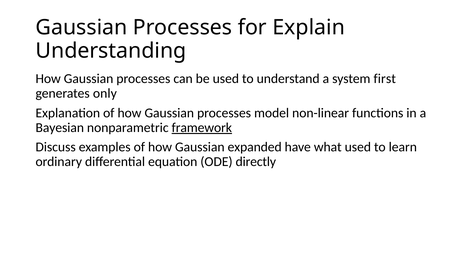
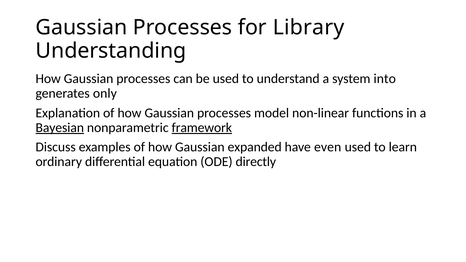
Explain: Explain -> Library (309, 28)
first: first -> into (385, 79)
Bayesian underline: none -> present (60, 128)
what: what -> even (328, 147)
